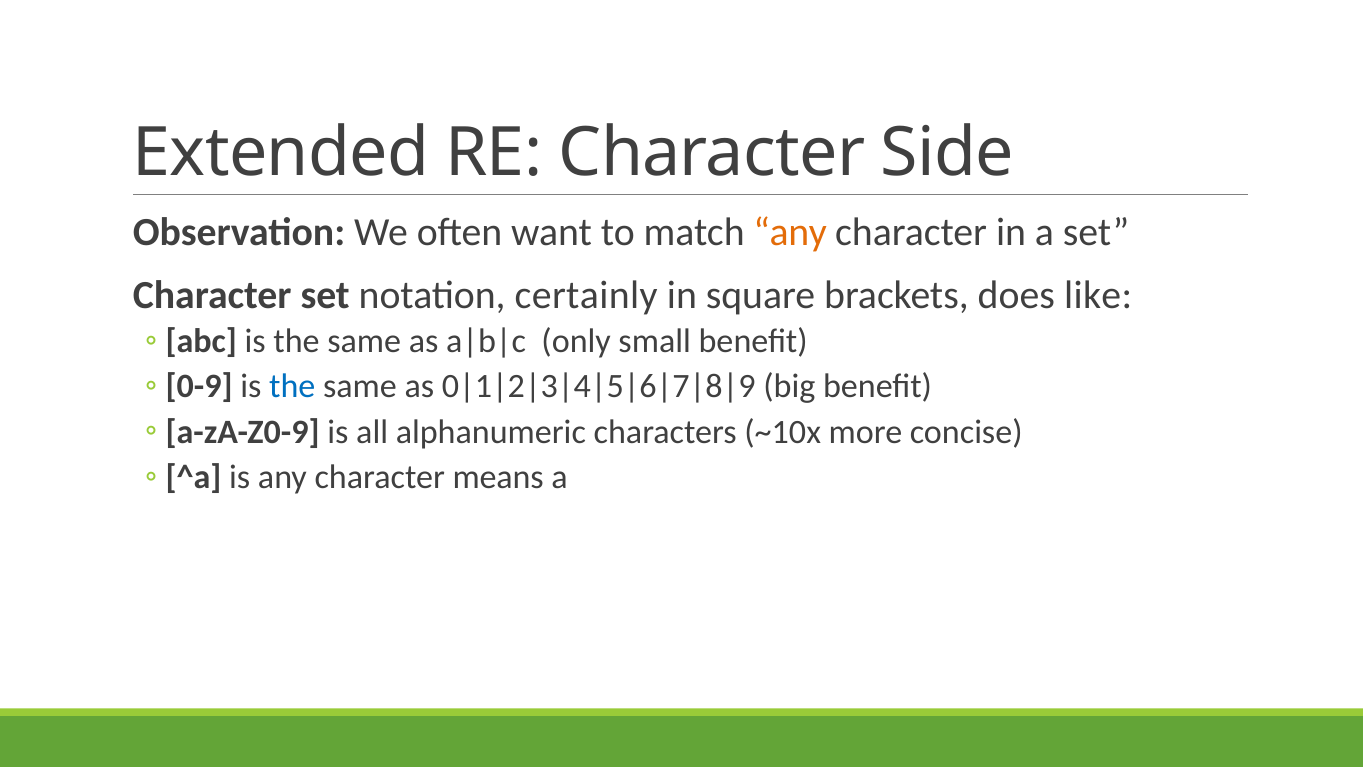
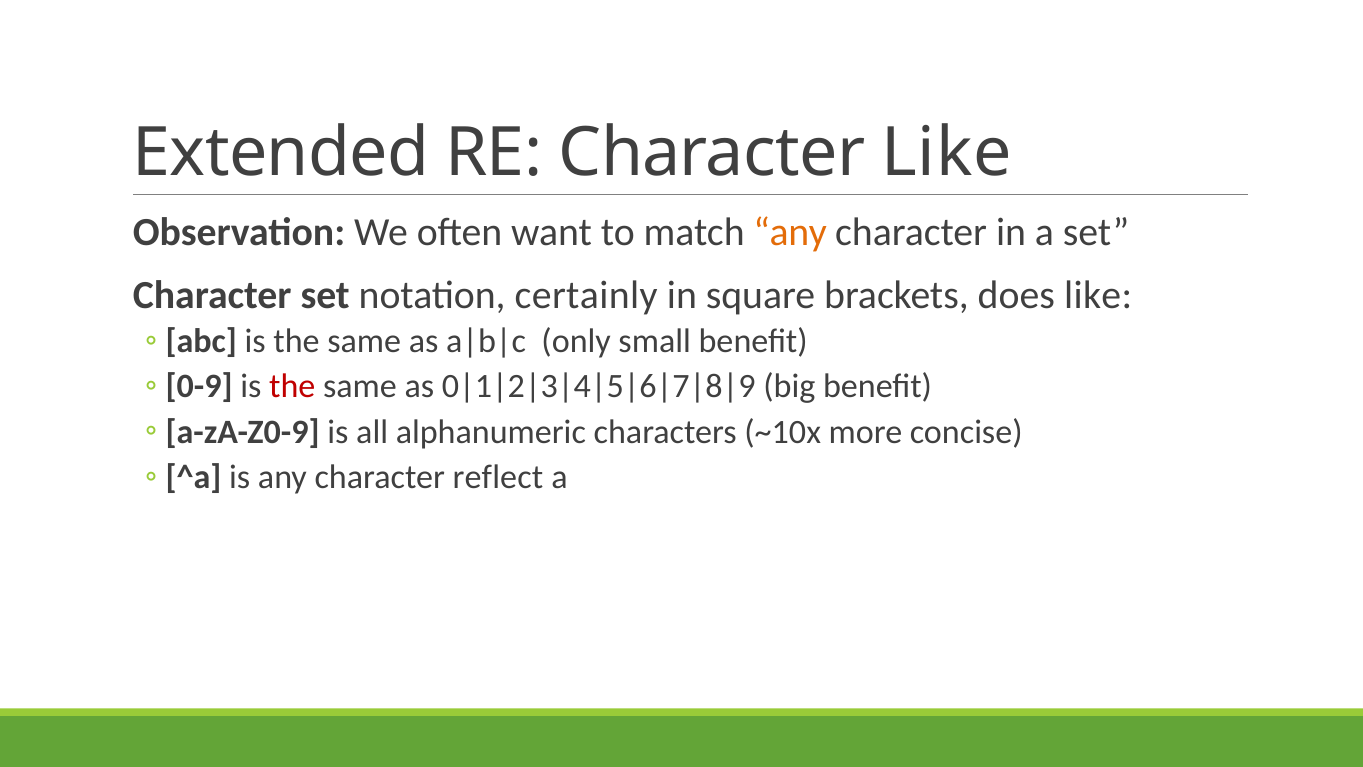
Character Side: Side -> Like (947, 153)
the colour: blue -> red (292, 386)
means: means -> reflect (498, 477)
